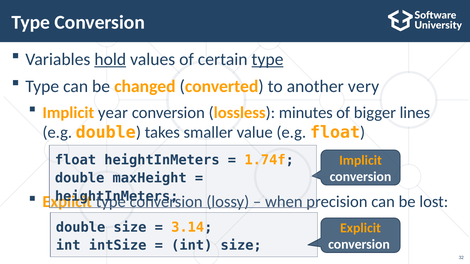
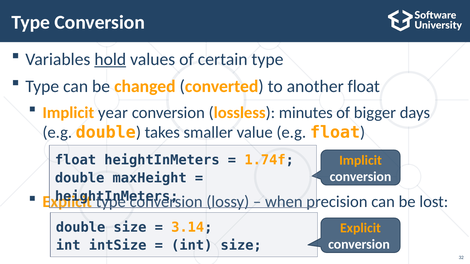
type underline: present -> none (267, 59)
another very: very -> float (364, 86)
lines: lines -> days (415, 113)
